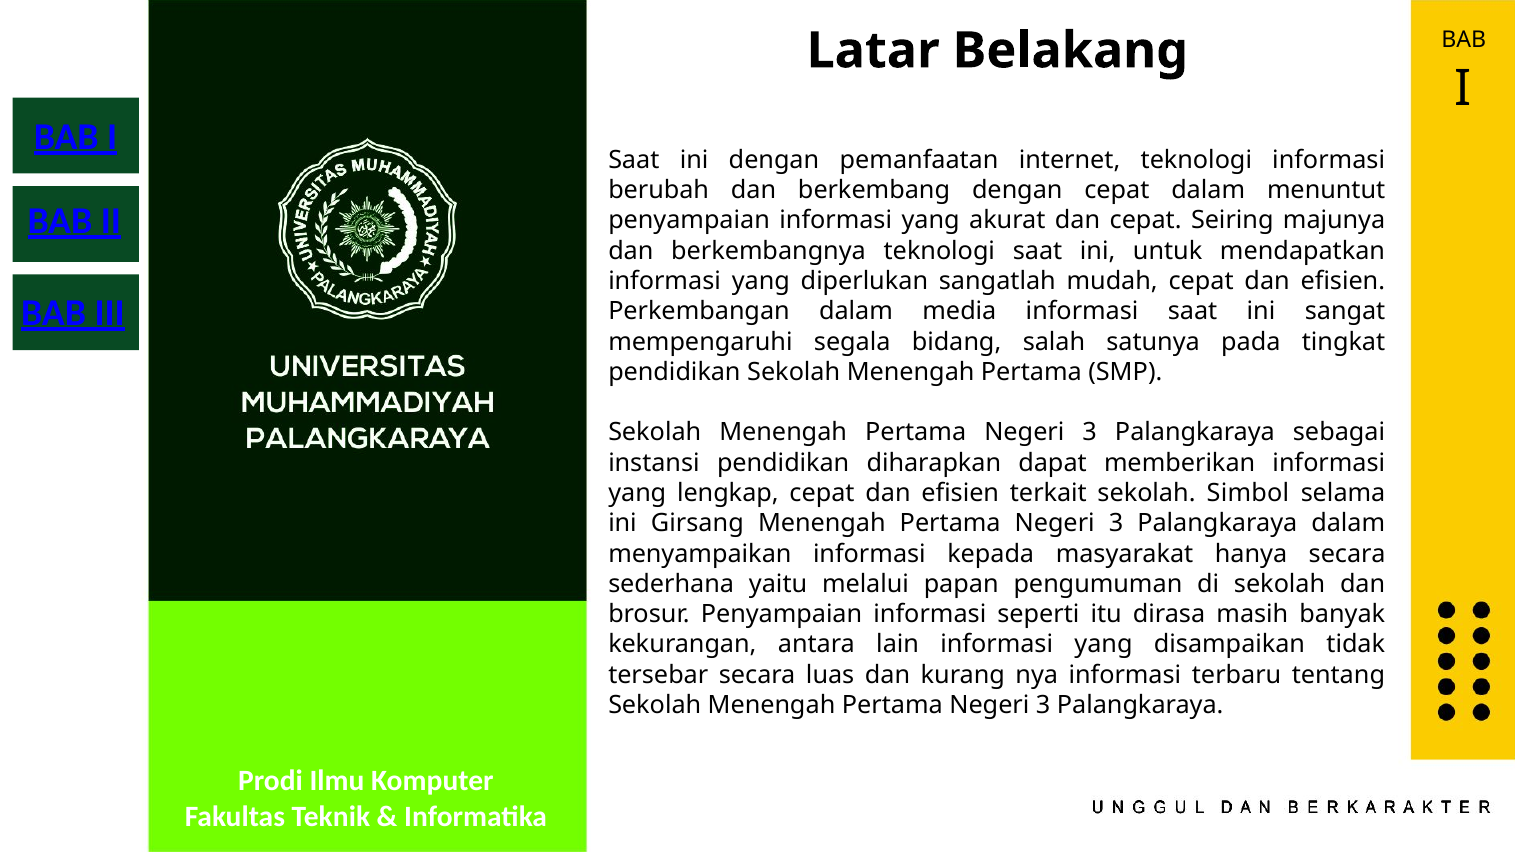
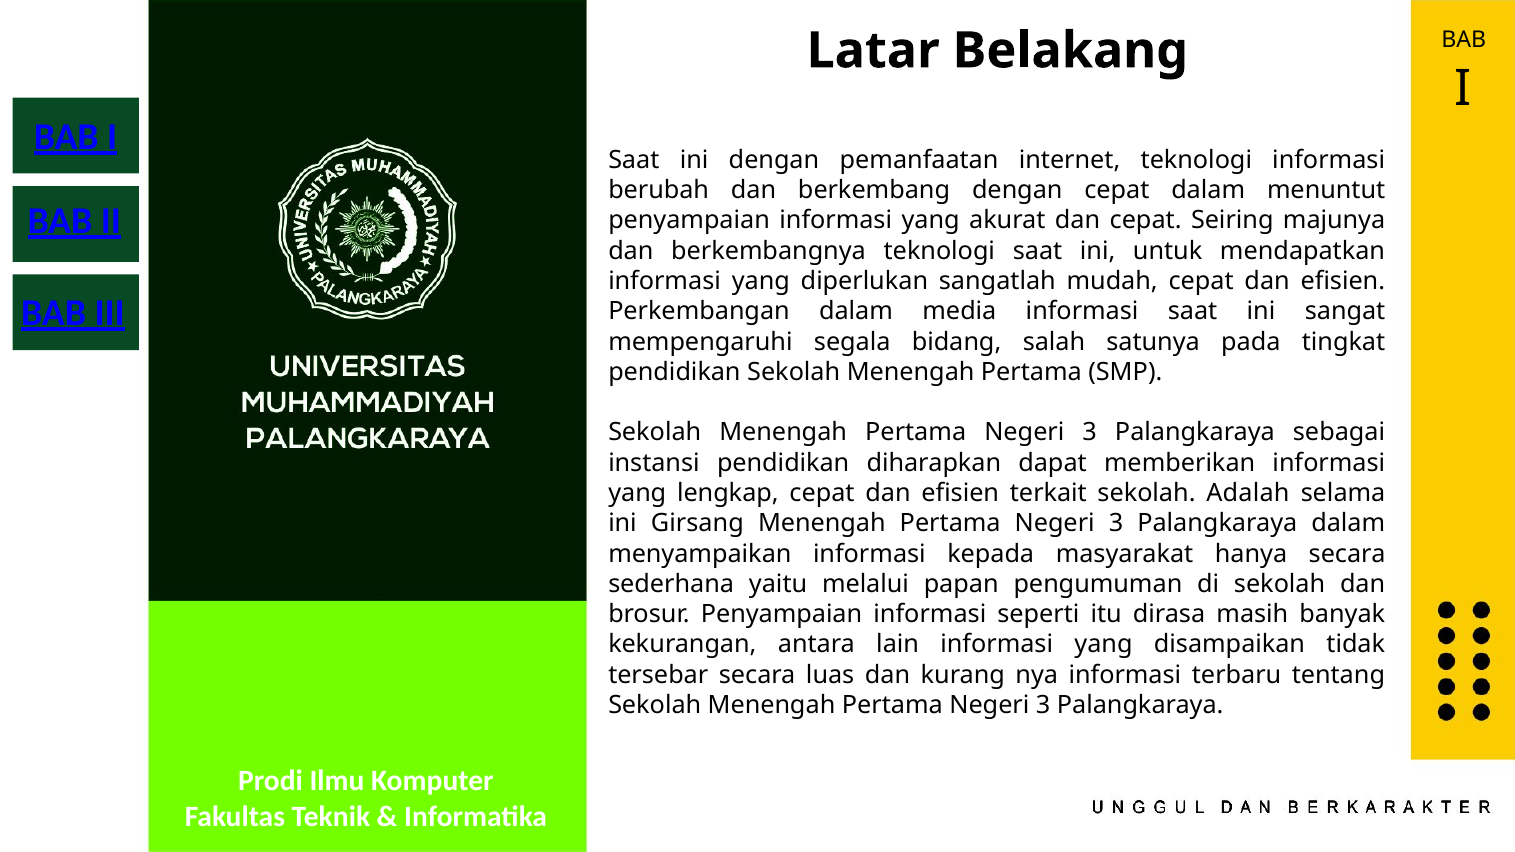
Simbol: Simbol -> Adalah (1248, 493)
